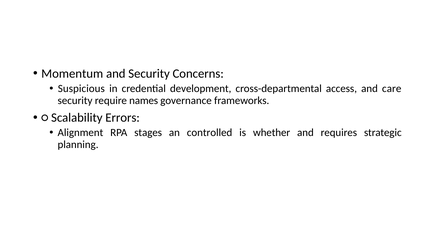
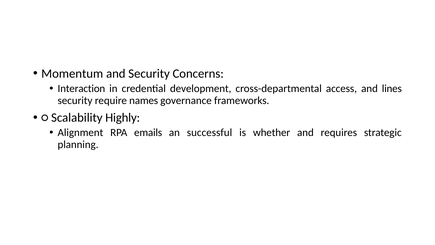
Suspicious: Suspicious -> Interaction (81, 89)
care: care -> lines (392, 89)
Errors: Errors -> Highly (123, 118)
stages: stages -> emails (148, 133)
controlled: controlled -> successful (210, 133)
